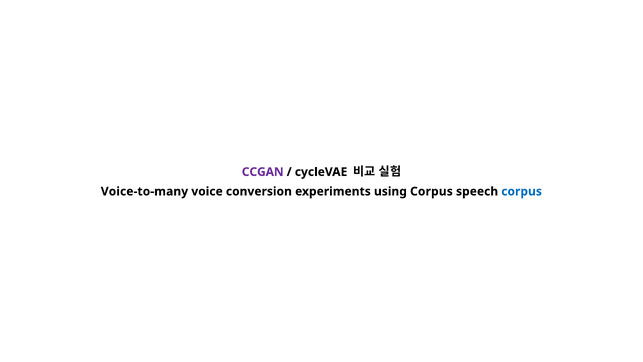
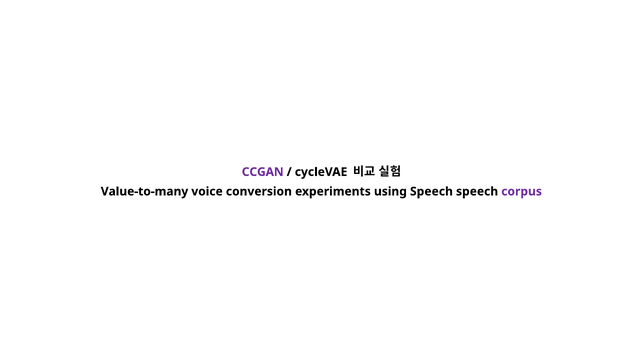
Voice-to-many: Voice-to-many -> Value-to-many (145, 191)
using Corpus: Corpus -> Speech (431, 191)
corpus colour: blue -> purple (522, 191)
